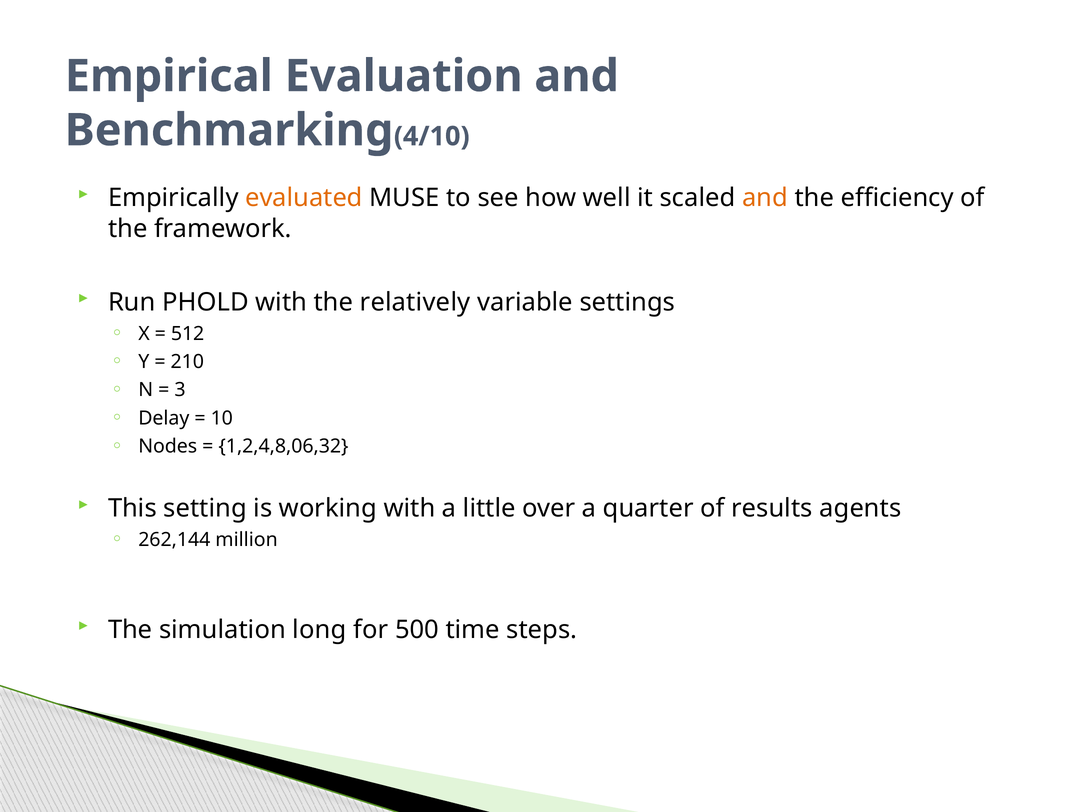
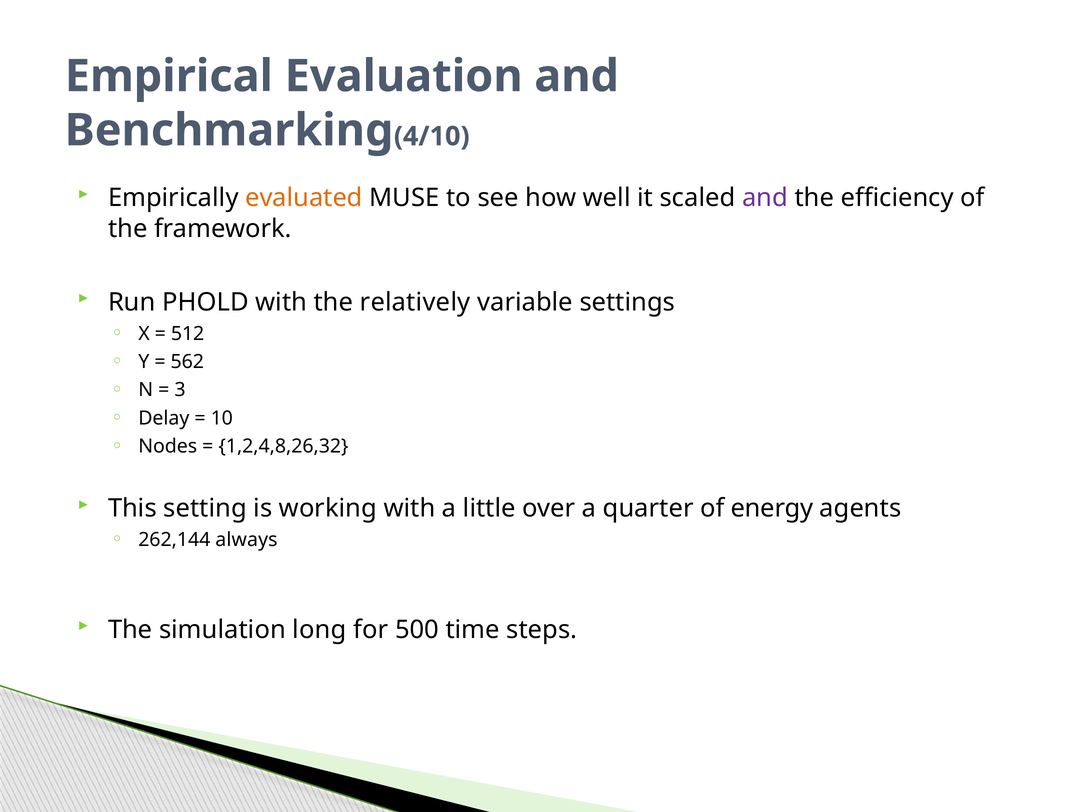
and colour: orange -> purple (765, 198)
210: 210 -> 562 (187, 362)
1,2,4,8,06,32: 1,2,4,8,06,32 -> 1,2,4,8,26,32 (283, 446)
results: results -> energy (772, 508)
million: million -> always (246, 539)
